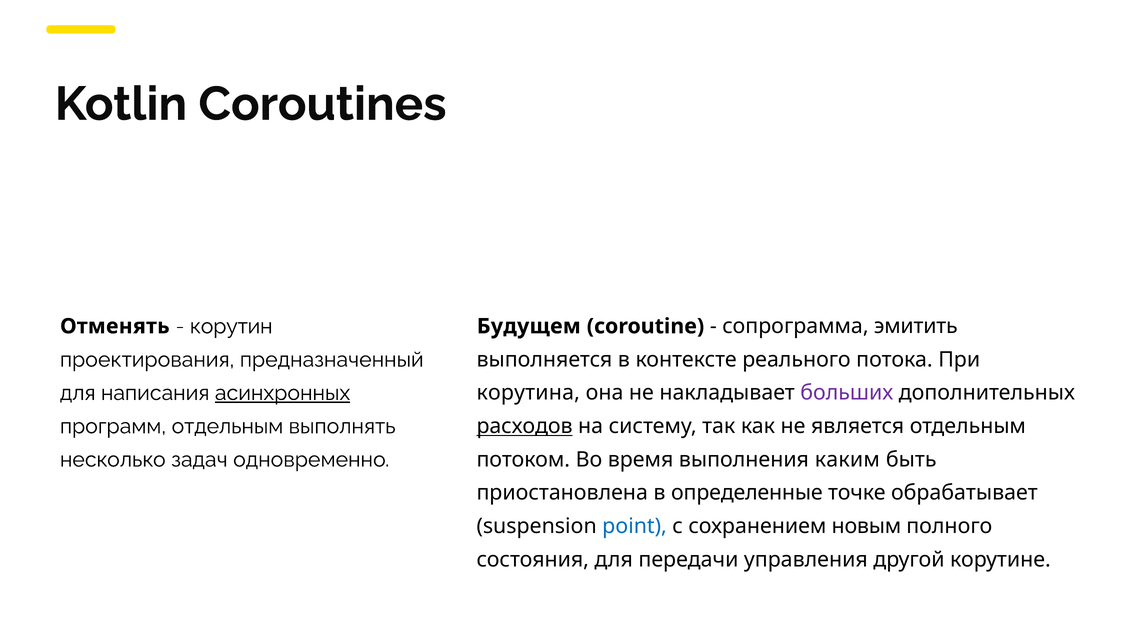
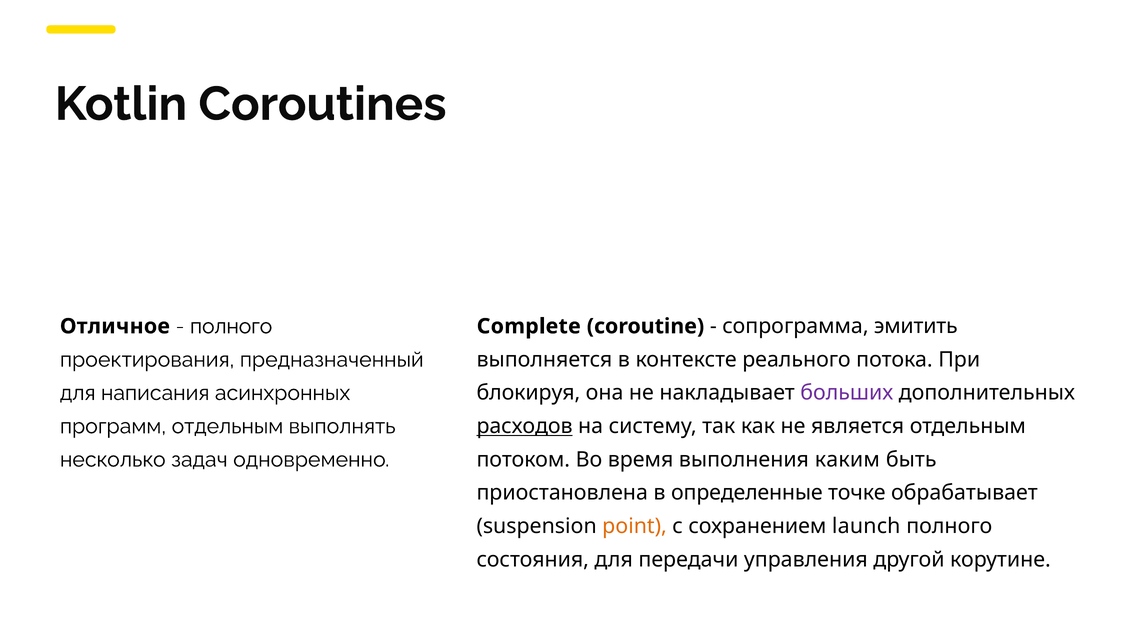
Отменять: Отменять -> Отличное (115, 326)
корутин: корутин -> полного (231, 326)
Будущем: Будущем -> Complete (529, 326)
асинхронных underline: present -> none (283, 393)
корутина: корутина -> блокируя (528, 393)
point colour: blue -> orange (635, 526)
новым: новым -> launch (866, 526)
